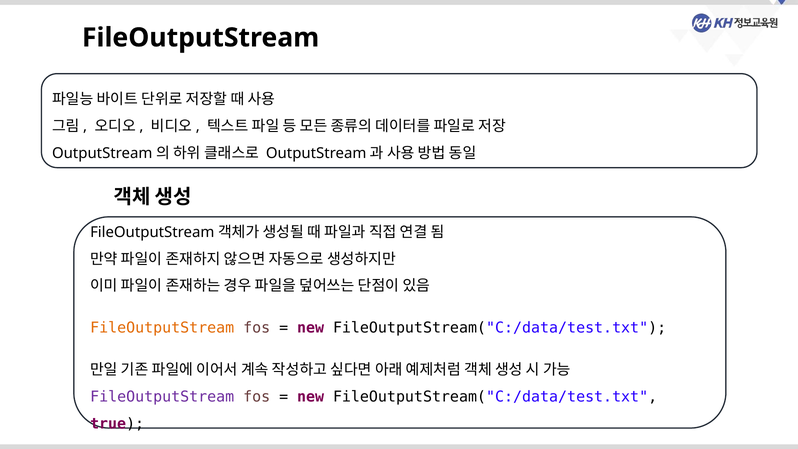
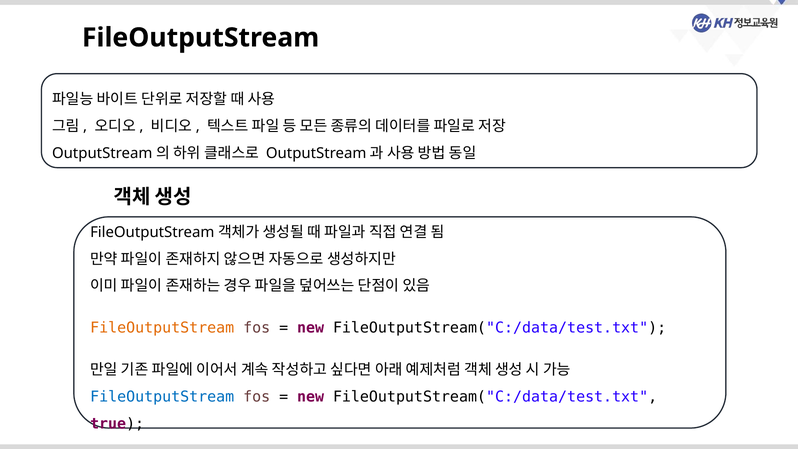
FileOutputStream colour: purple -> blue (162, 397)
